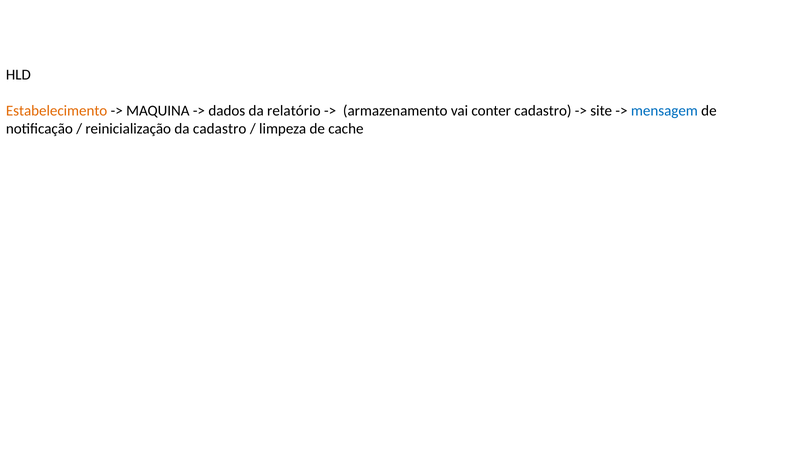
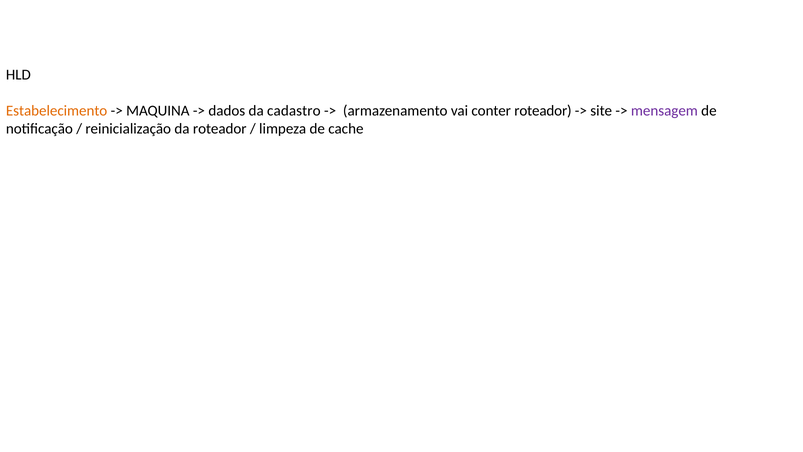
relatório: relatório -> cadastro (294, 111)
conter cadastro: cadastro -> roteador (543, 111)
mensagem colour: blue -> purple (664, 111)
da cadastro: cadastro -> roteador (220, 129)
